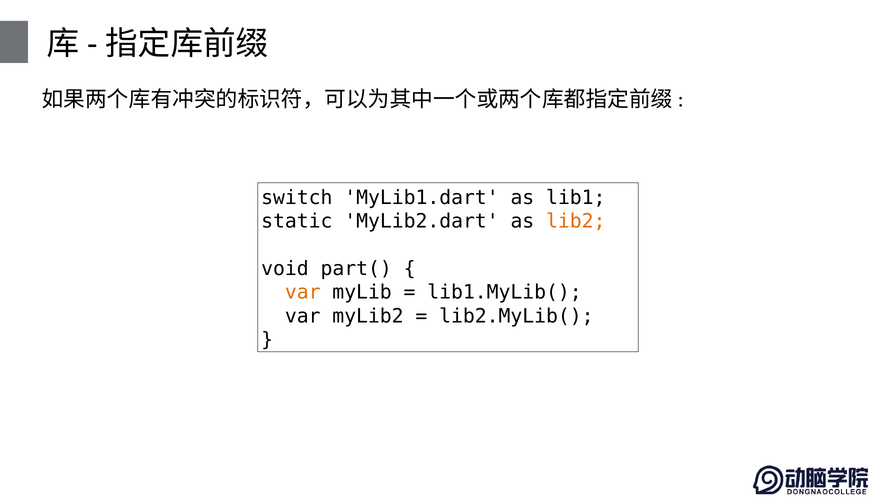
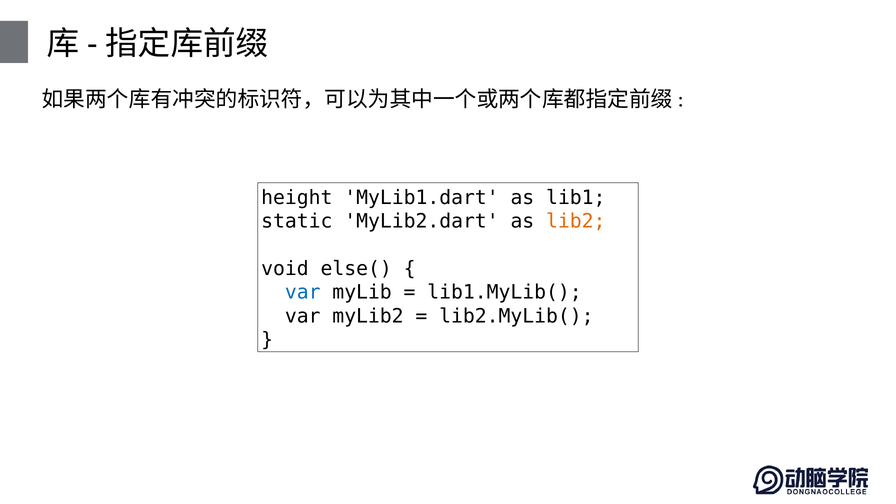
switch: switch -> height (297, 198)
part(: part( -> else( (356, 269)
var colour: orange -> blue (303, 292)
